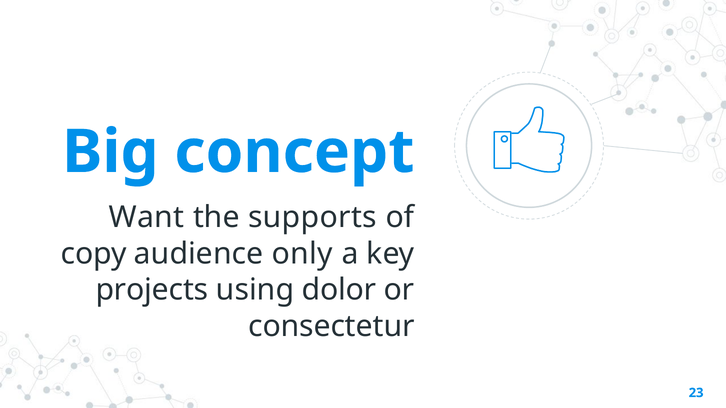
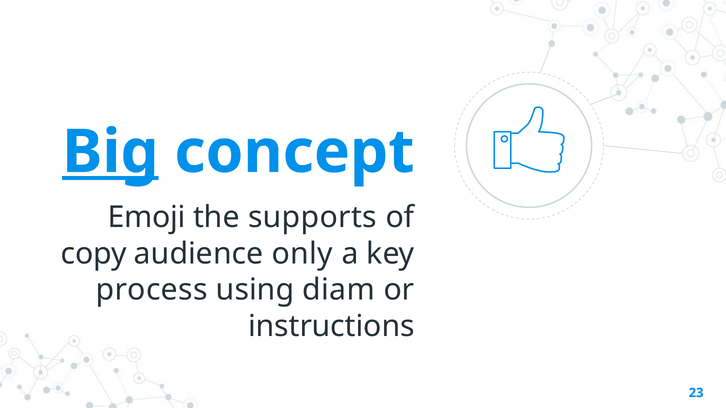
Big underline: none -> present (110, 152)
Want: Want -> Emoji (147, 218)
projects: projects -> process (152, 290)
dolor: dolor -> diam (339, 290)
consectetur: consectetur -> instructions (331, 327)
